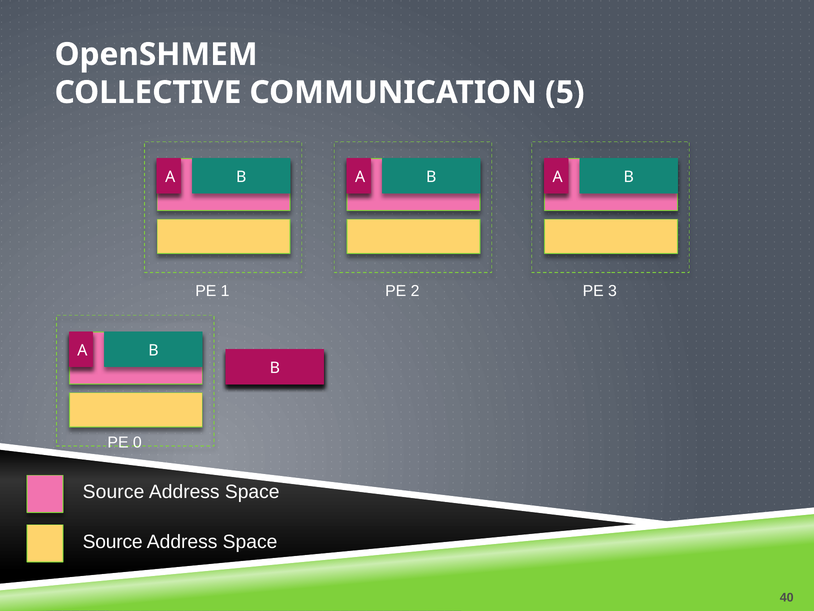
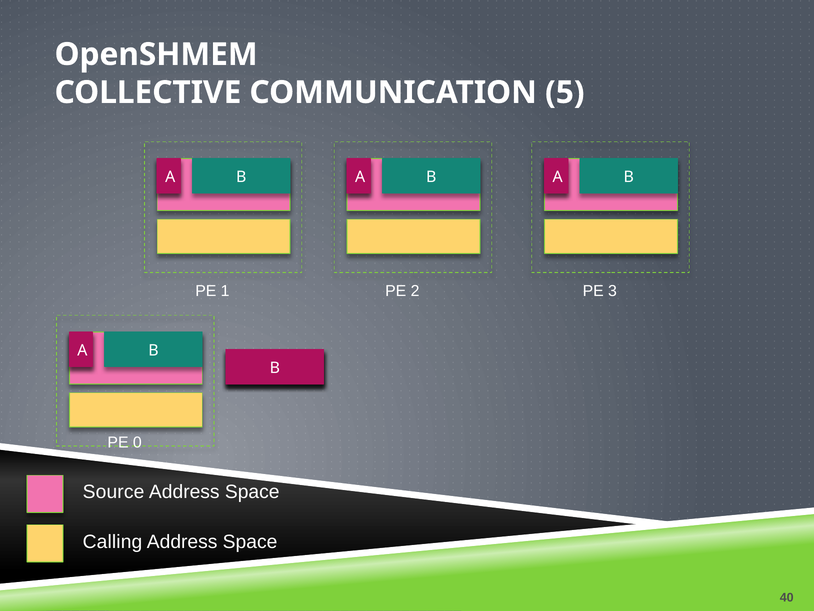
Source: Source -> Calling (112, 541)
